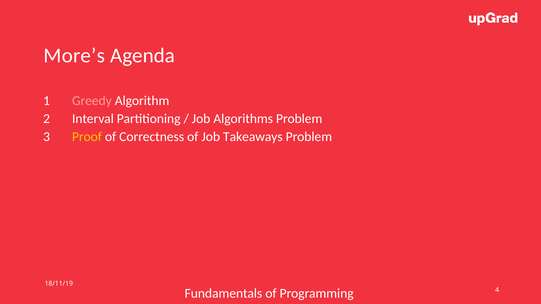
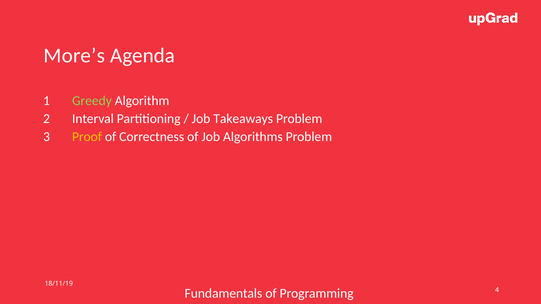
Greedy colour: pink -> light green (92, 101)
Algorithms: Algorithms -> Takeaways (243, 119)
Takeaways: Takeaways -> Algorithms (253, 137)
